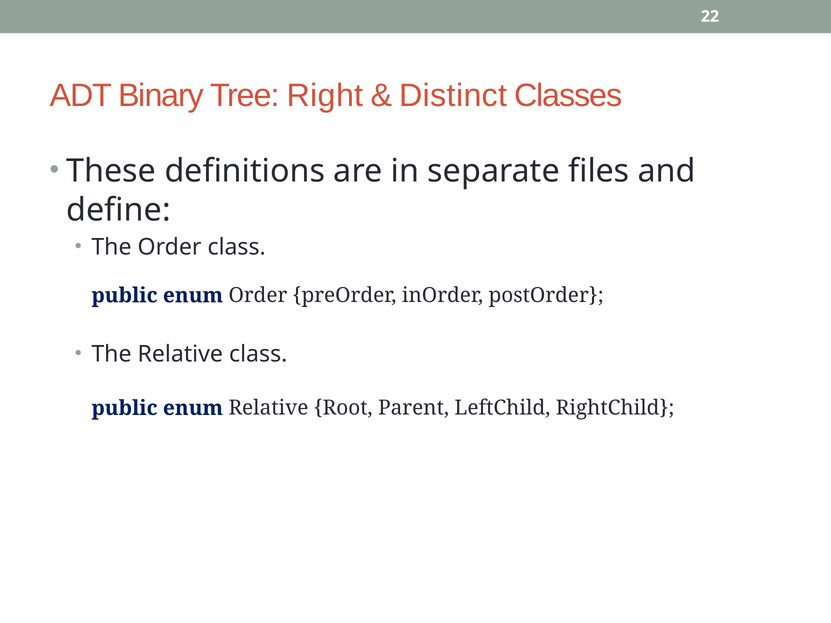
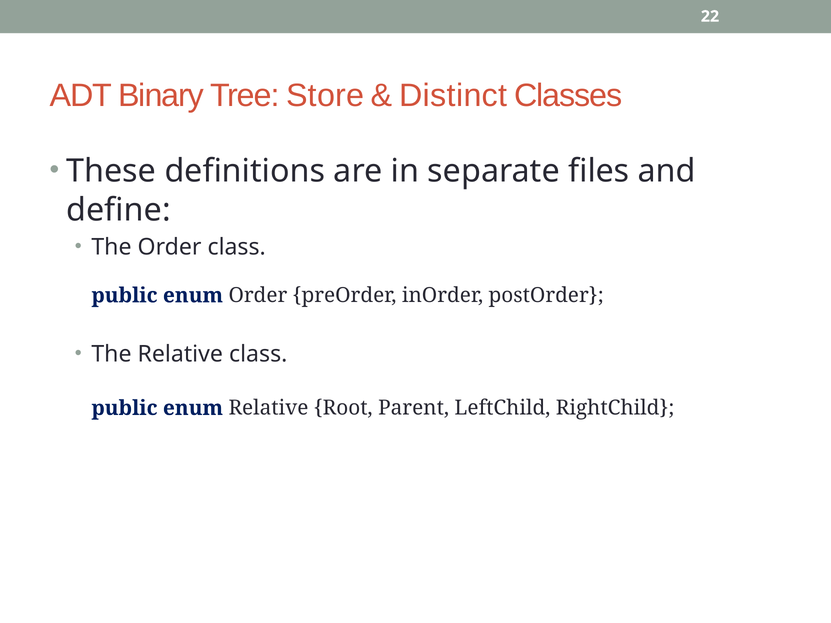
Right: Right -> Store (325, 96)
